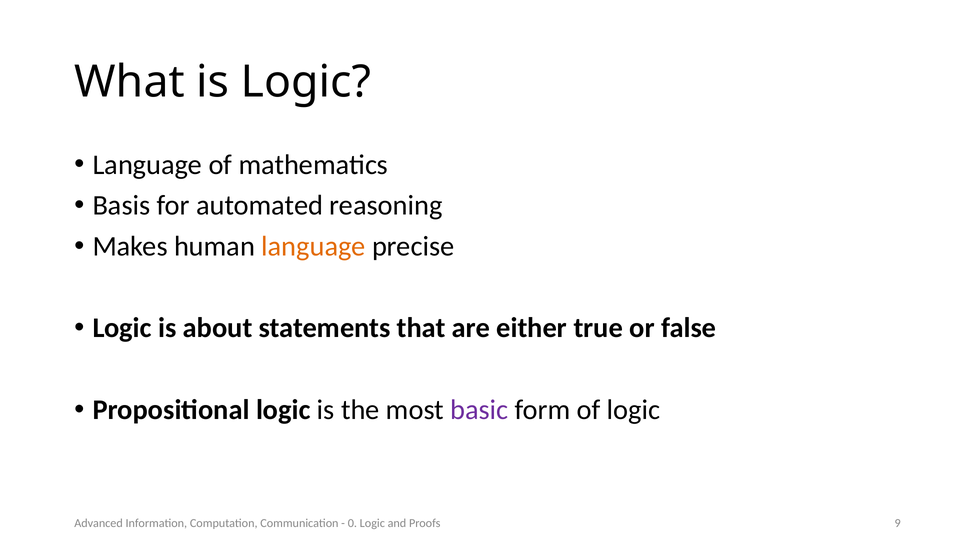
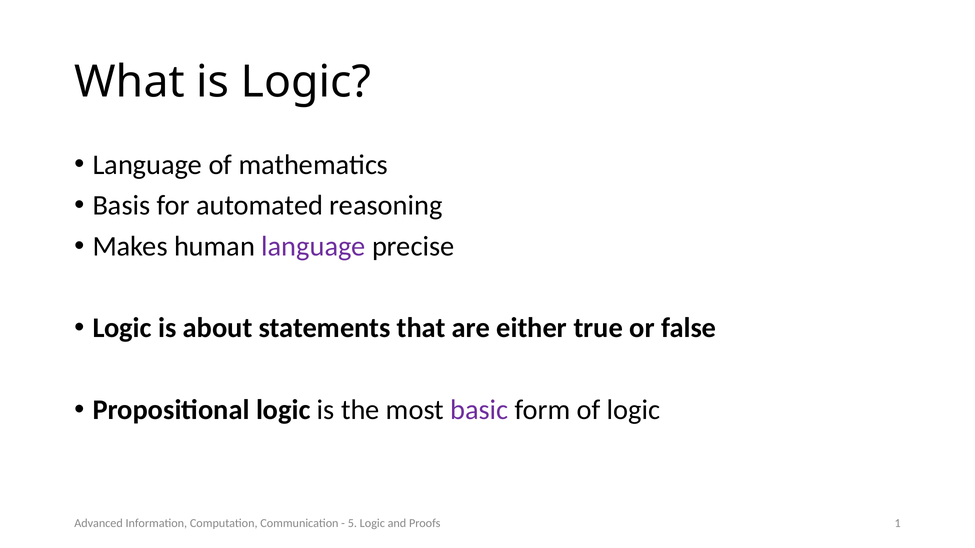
language colour: orange -> purple (314, 247)
0: 0 -> 5 (352, 524)
9: 9 -> 1 (898, 524)
